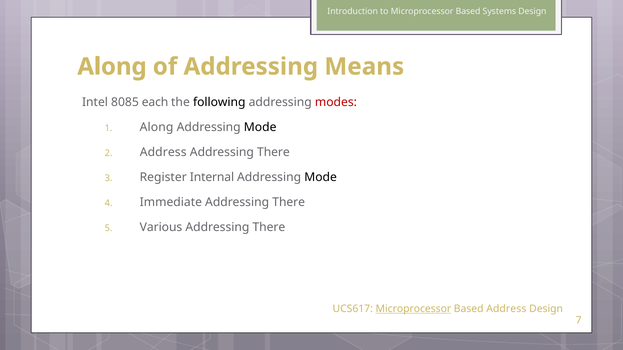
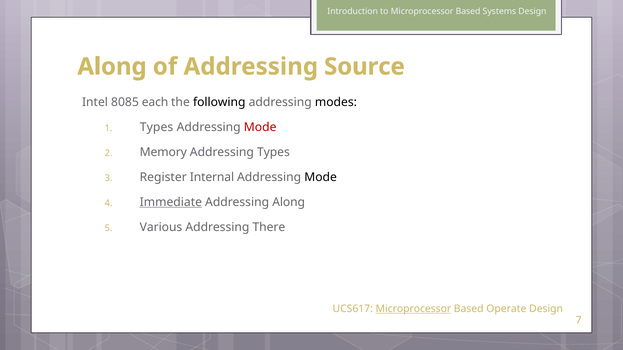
Means: Means -> Source (364, 67)
modes colour: red -> black (336, 103)
Along: Along -> Types (157, 128)
Mode colour: black -> red (260, 128)
Address: Address -> Memory (163, 152)
There: There -> Types (273, 152)
Immediate underline: none -> present (171, 202)
There: There -> Along (289, 202)
Based Address: Address -> Operate (506, 309)
